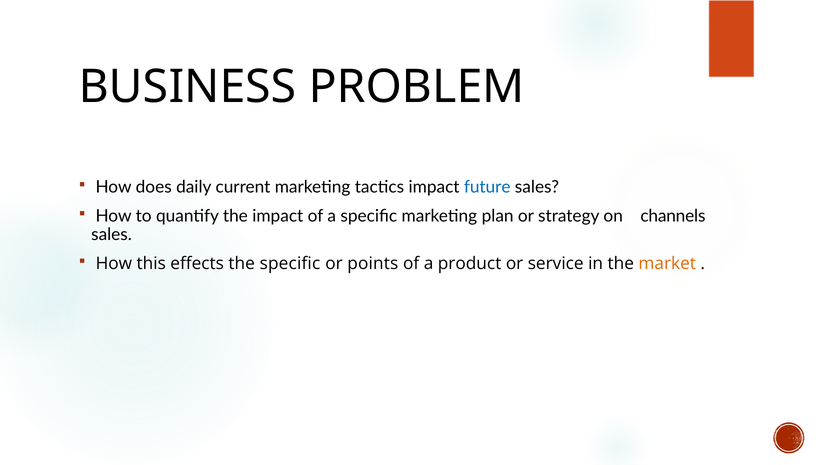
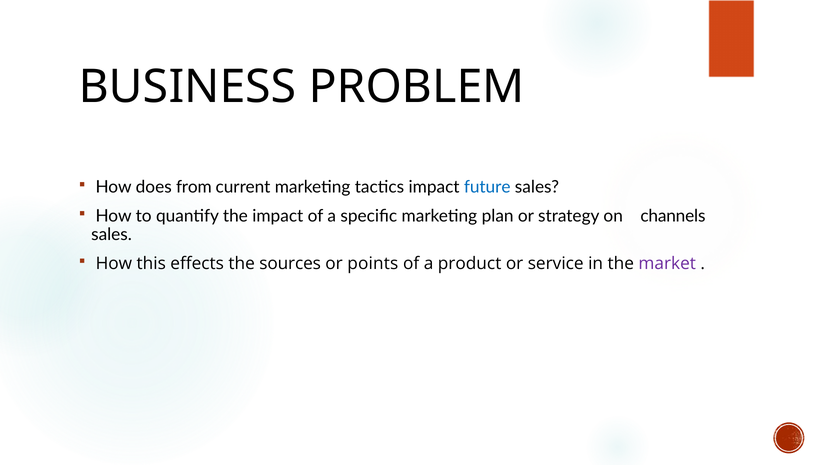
daily: daily -> from (194, 187)
the specific: specific -> sources (290, 264)
market colour: orange -> purple (667, 264)
